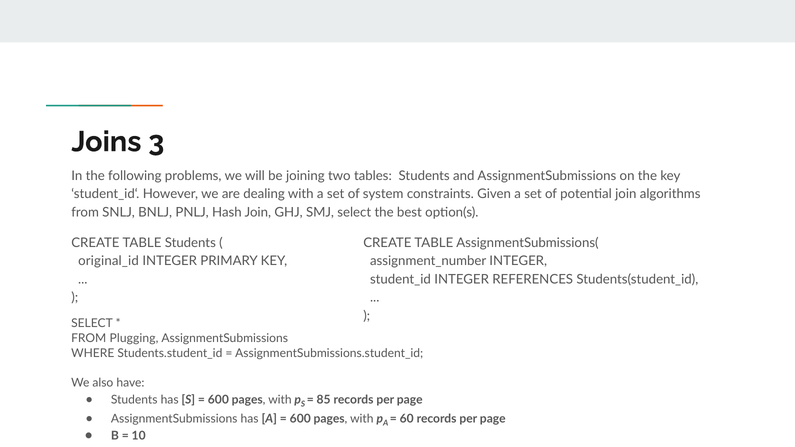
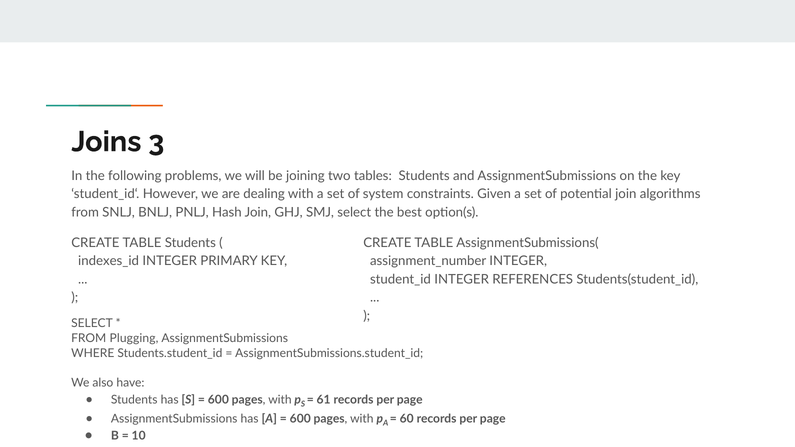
original_id: original_id -> indexes_id (109, 261)
85: 85 -> 61 (324, 400)
